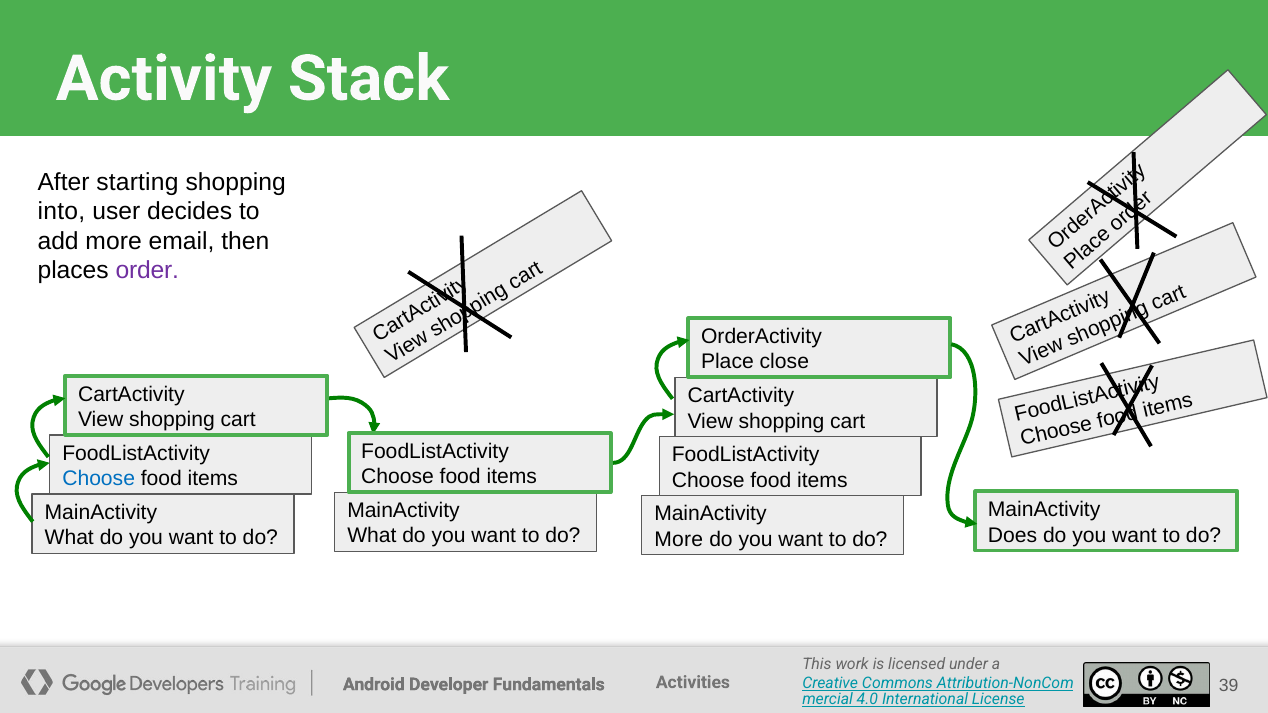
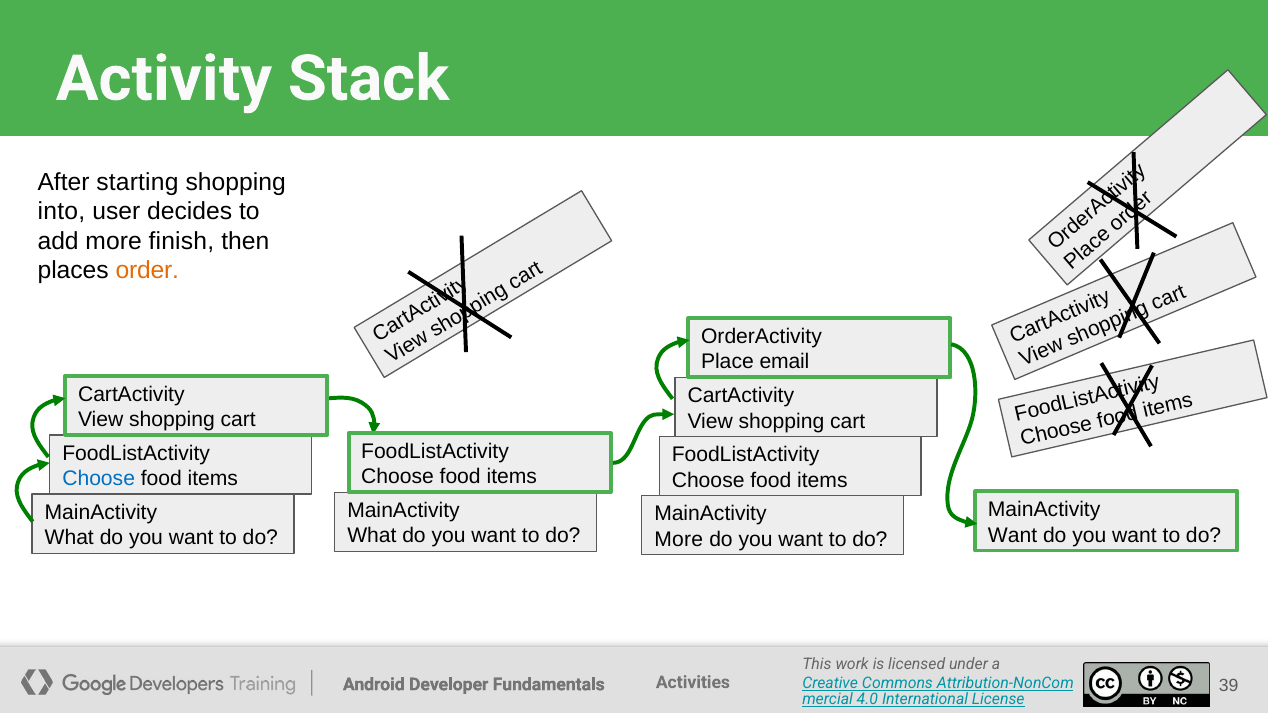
email: email -> finish (181, 241)
order colour: purple -> orange (147, 271)
close: close -> email (784, 362)
Does: Does -> Want (1013, 535)
